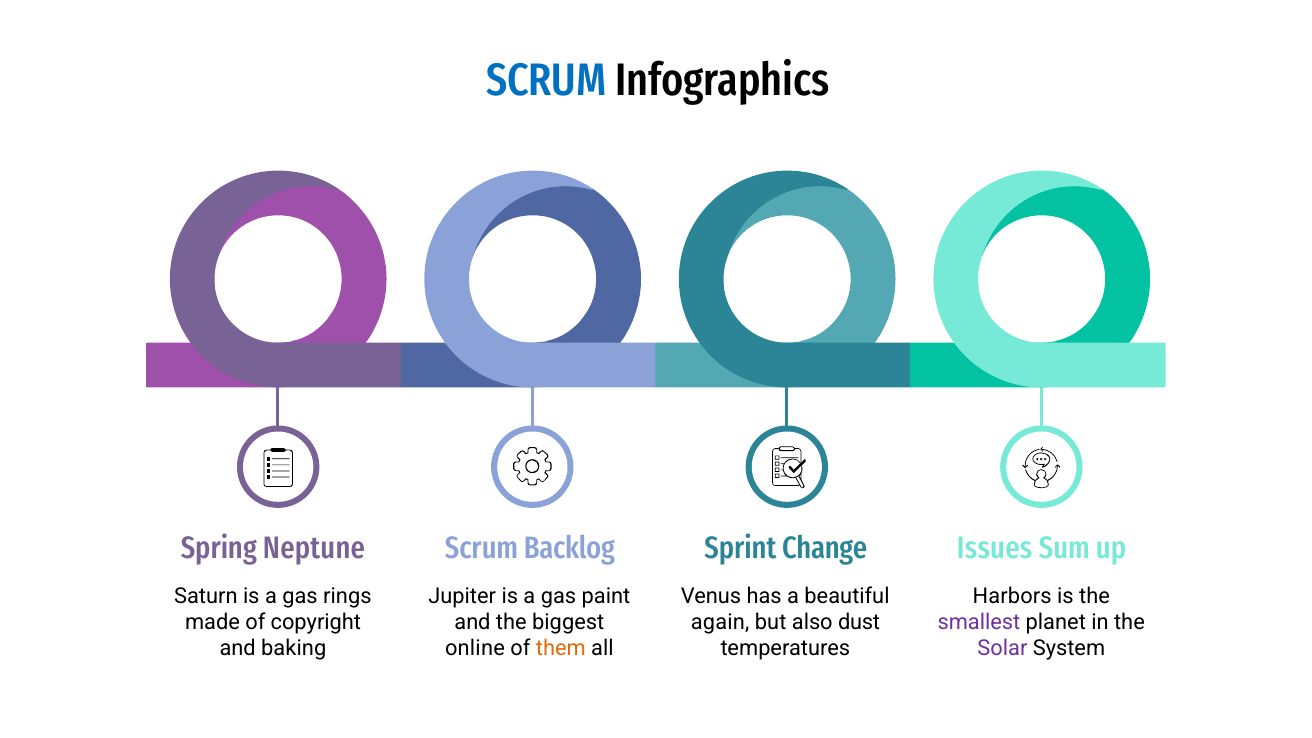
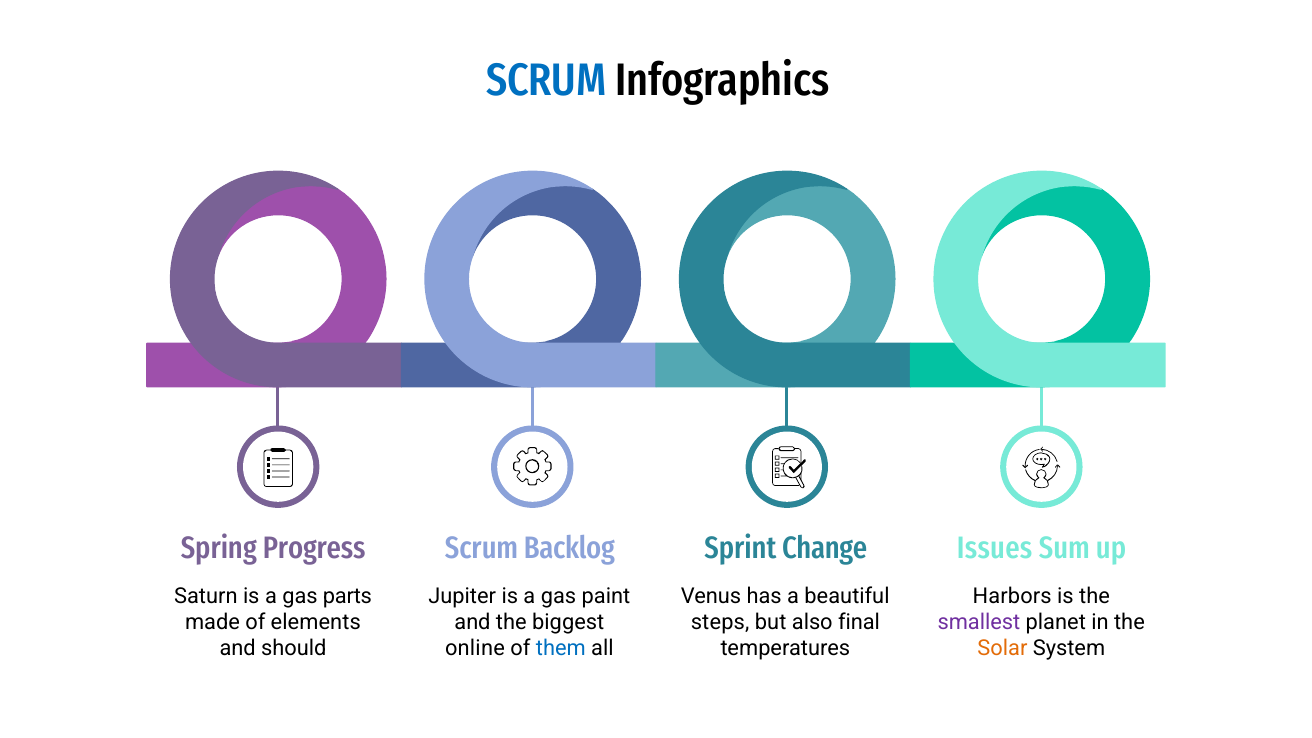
Neptune: Neptune -> Progress (314, 548)
rings: rings -> parts (347, 596)
copyright: copyright -> elements (316, 622)
again: again -> steps (720, 622)
dust: dust -> final (859, 622)
baking: baking -> should (294, 649)
them colour: orange -> blue (561, 649)
Solar colour: purple -> orange (1002, 649)
